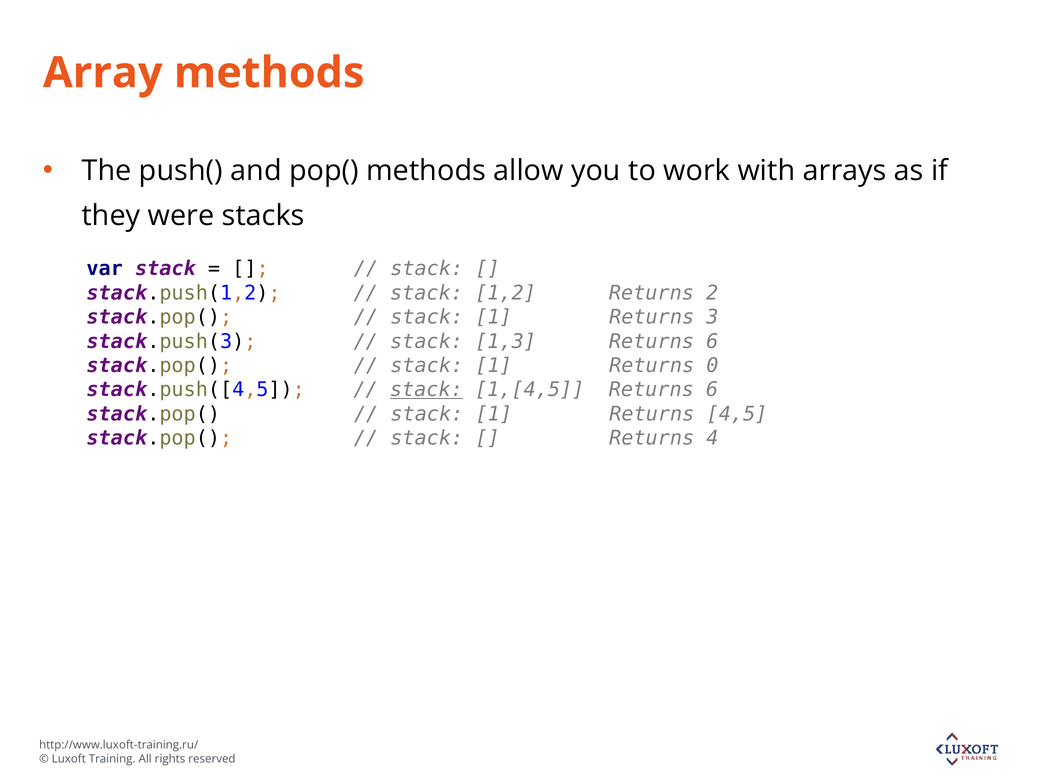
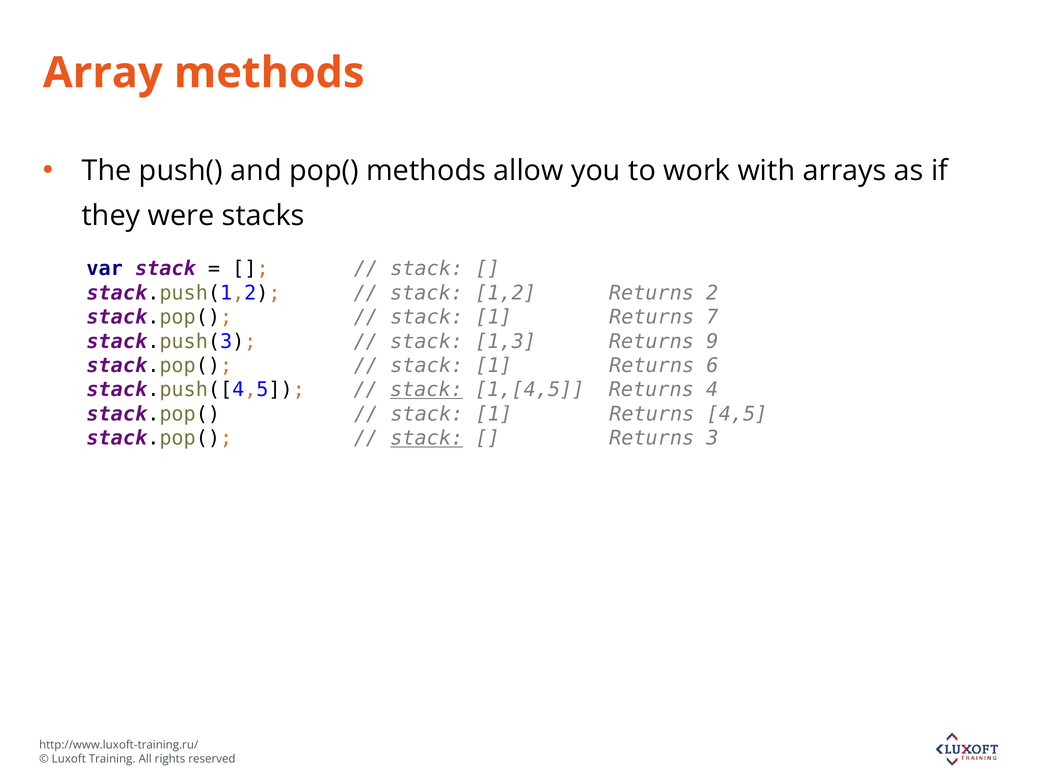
3: 3 -> 7 (712, 317)
1,3 Returns 6: 6 -> 9 (712, 341)
0: 0 -> 6 (712, 365)
1,[4,5 Returns 6: 6 -> 4 (712, 390)
stack underline: none -> present (427, 438)
4: 4 -> 3 (712, 438)
